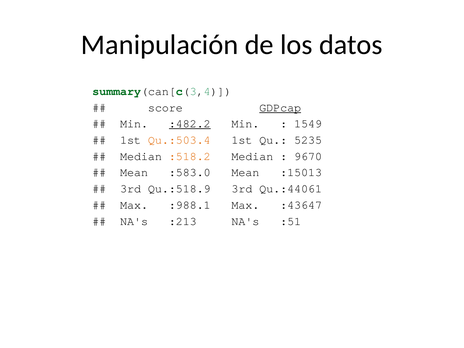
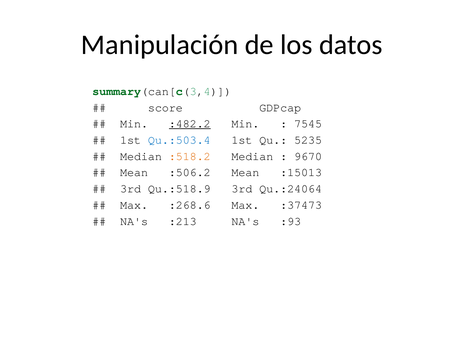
GDPcap underline: present -> none (280, 108)
1549: 1549 -> 7545 (308, 124)
Qu.:503.4 colour: orange -> blue (179, 140)
:583.0: :583.0 -> :506.2 (190, 172)
Qu.:44061: Qu.:44061 -> Qu.:24064 (291, 189)
:988.1: :988.1 -> :268.6 (190, 205)
:43647: :43647 -> :37473 (301, 205)
:51: :51 -> :93 (291, 221)
